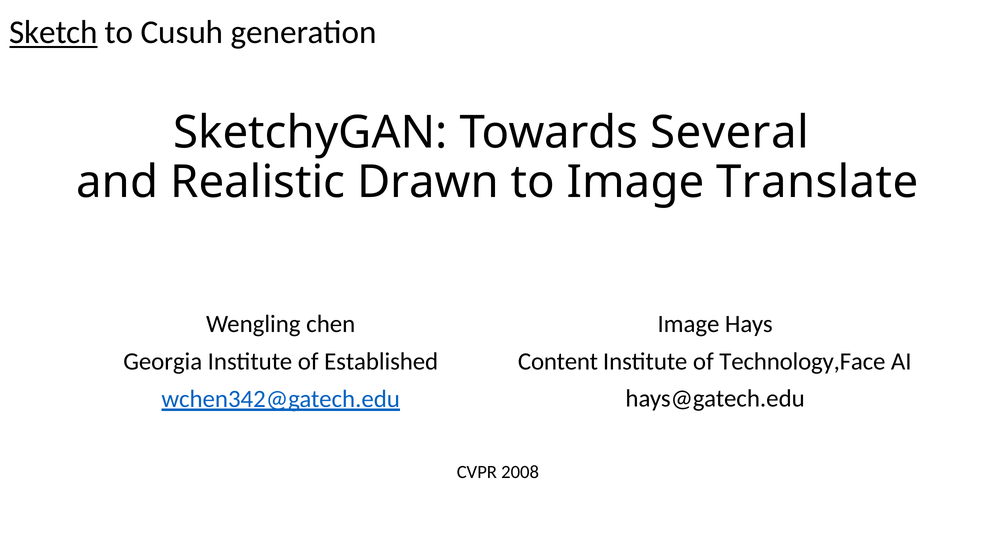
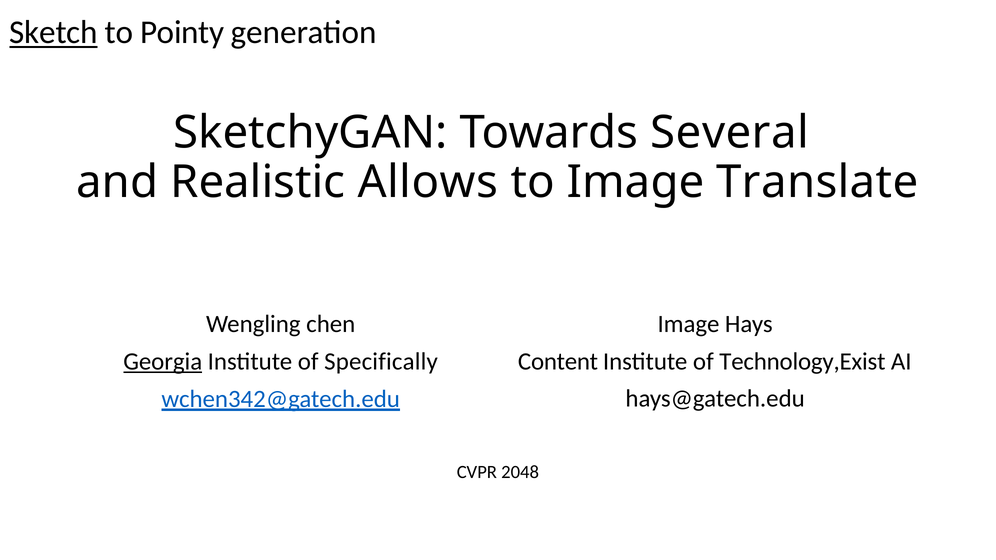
Cusuh: Cusuh -> Pointy (182, 33)
Drawn: Drawn -> Allows (428, 182)
Georgia underline: none -> present (163, 362)
Established: Established -> Specifically (381, 362)
Technology,Face: Technology,Face -> Technology,Exist (802, 362)
2008: 2008 -> 2048 (520, 472)
